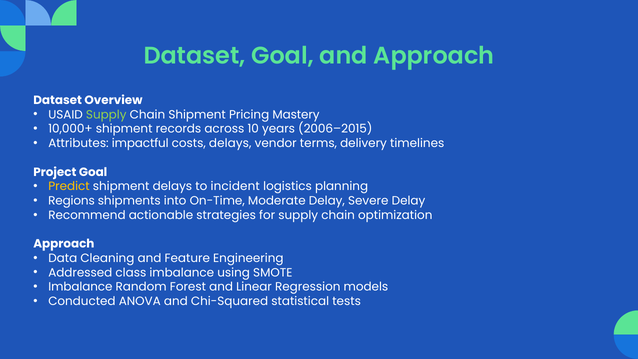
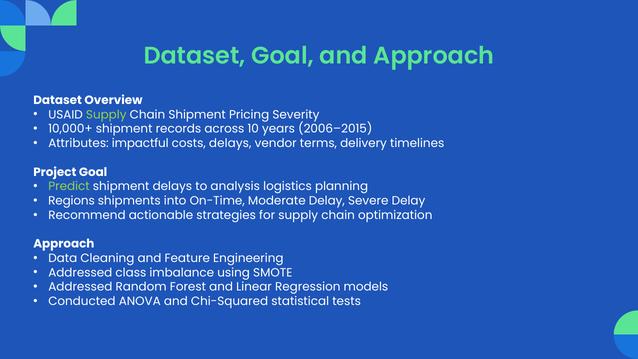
Mastery: Mastery -> Severity (296, 115)
Predict colour: yellow -> light green (69, 186)
incident: incident -> analysis (235, 186)
Imbalance: Imbalance -> Addressed (80, 287)
